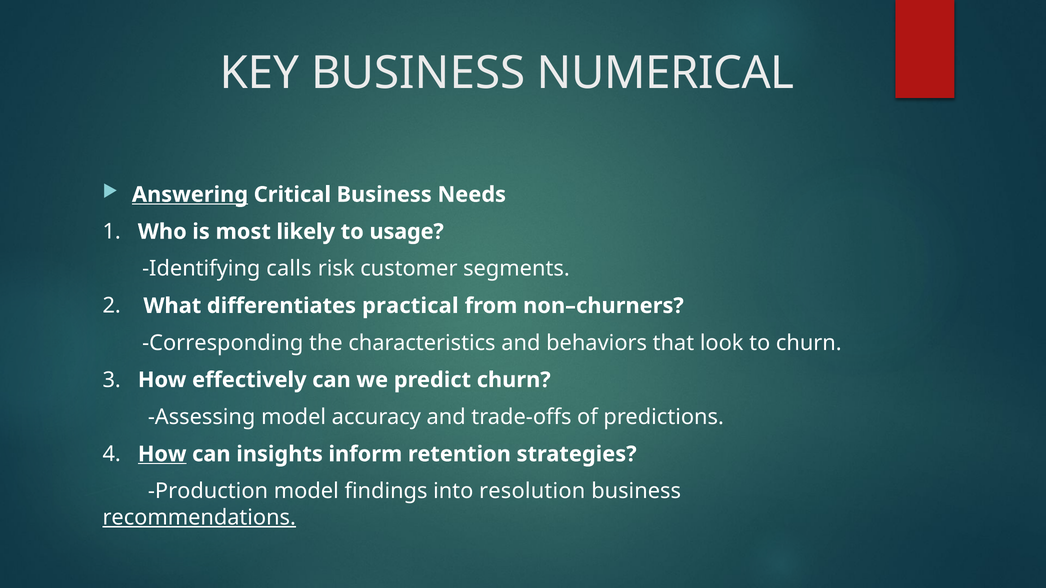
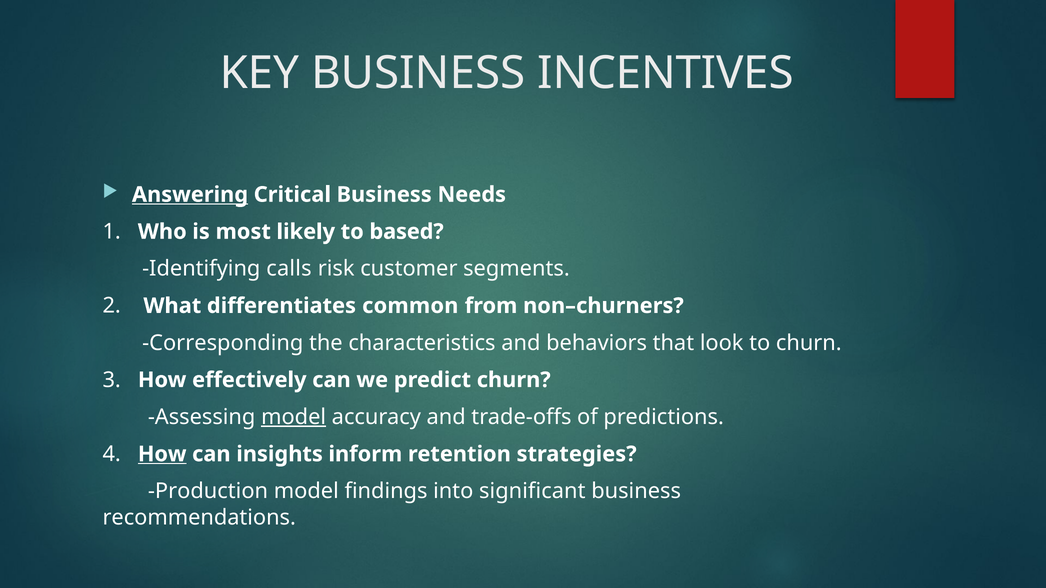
NUMERICAL: NUMERICAL -> INCENTIVES (665, 73)
usage: usage -> based (407, 232)
practical: practical -> common (410, 306)
model underline: none -> present (294, 417)
resolution: resolution -> significant (532, 491)
recommendations underline: present -> none (199, 518)
